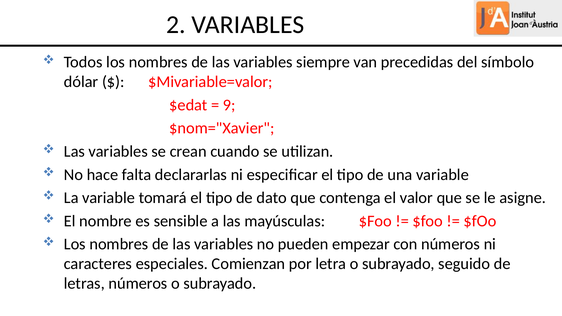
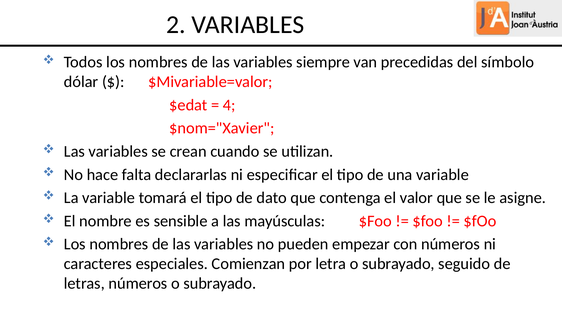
9: 9 -> 4 (229, 105)
